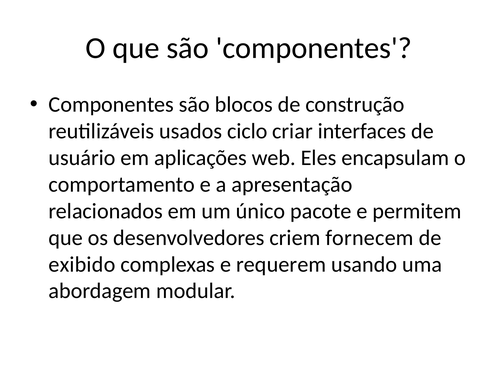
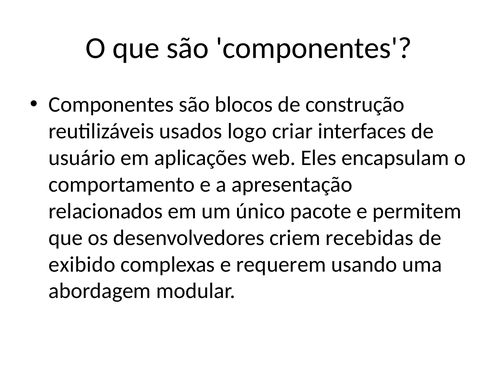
ciclo: ciclo -> logo (247, 131)
fornecem: fornecem -> recebidas (369, 237)
